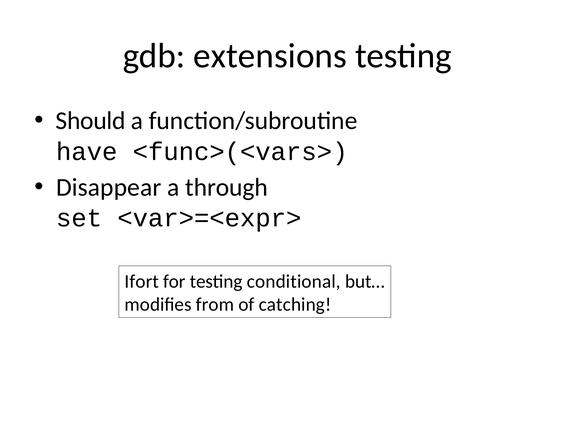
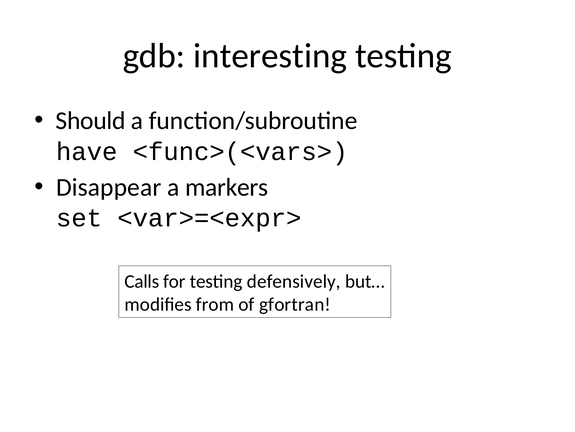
extensions: extensions -> interesting (270, 56)
through: through -> markers (227, 187)
Ifort: Ifort -> Calls (142, 281)
conditional: conditional -> defensively (294, 281)
catching: catching -> gfortran (295, 304)
